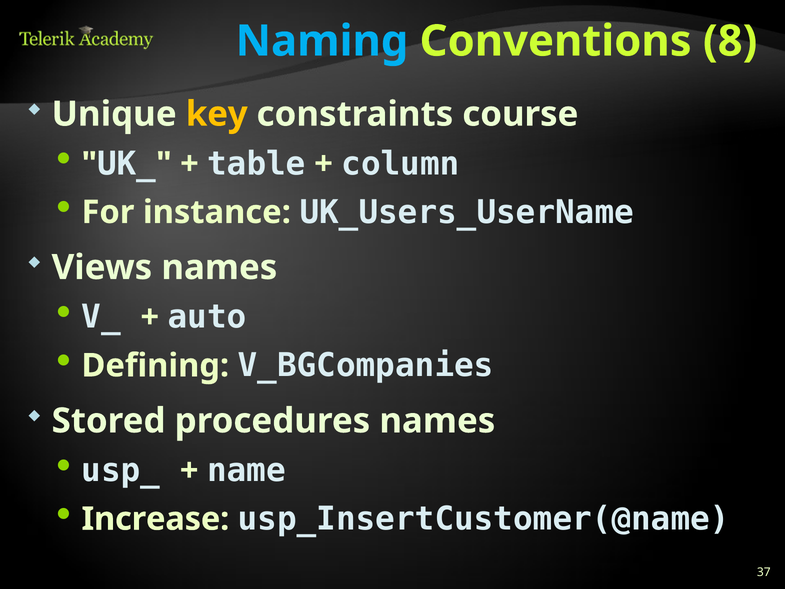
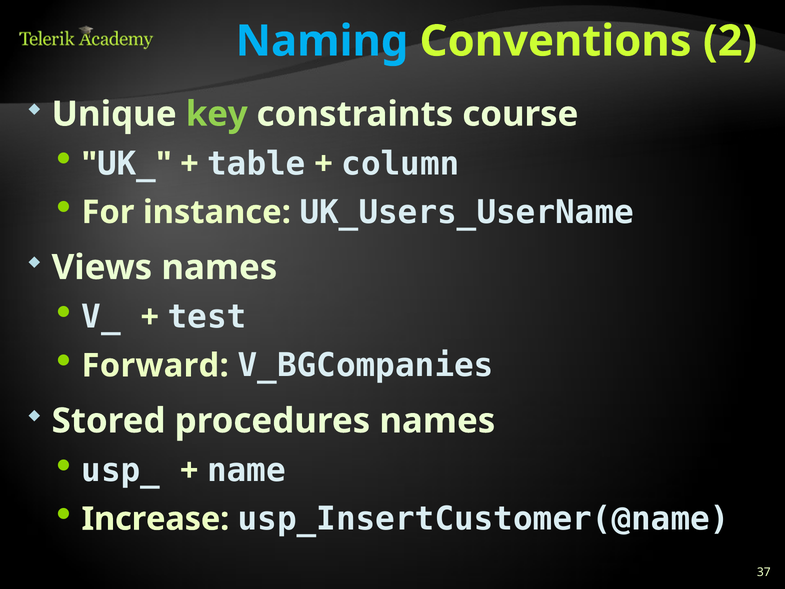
8: 8 -> 2 (730, 41)
key colour: yellow -> light green (217, 114)
auto: auto -> test (207, 317)
Defining: Defining -> Forward (155, 365)
